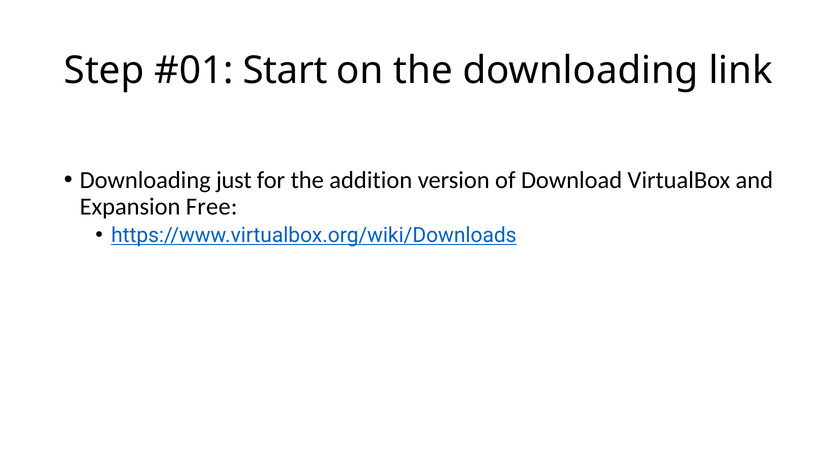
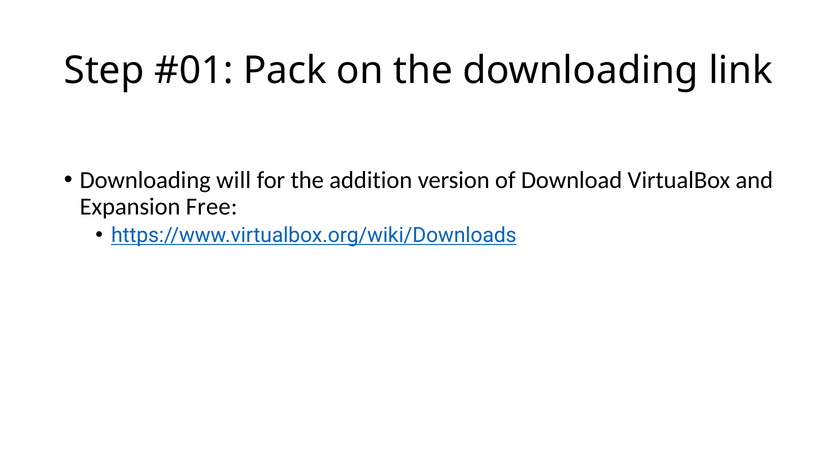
Start: Start -> Pack (285, 70)
just: just -> will (234, 180)
